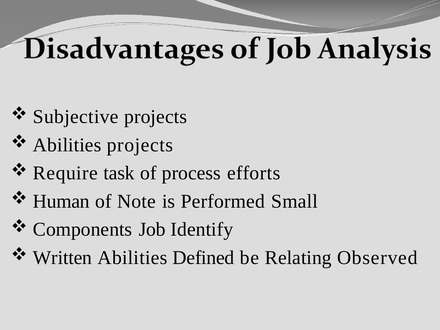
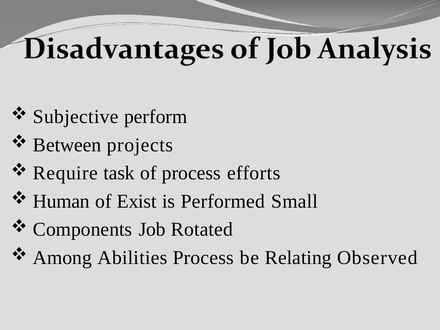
Subjective projects: projects -> perform (156, 117)
Abilities: Abilities -> Between (67, 145)
Note: Note -> Exist (137, 201)
Identify: Identify -> Rotated (202, 229)
Written: Written -> Among (62, 258)
Abilities Defined: Defined -> Process (203, 258)
